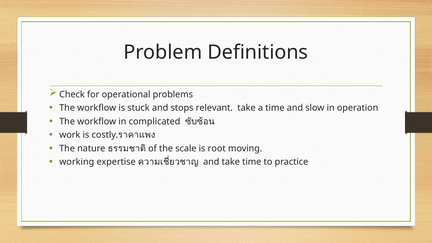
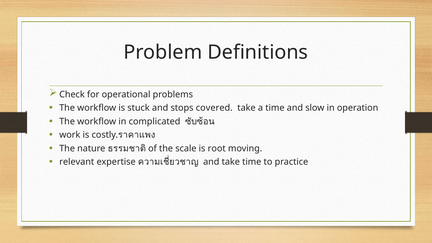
relevant: relevant -> covered (214, 108)
working: working -> relevant (77, 162)
